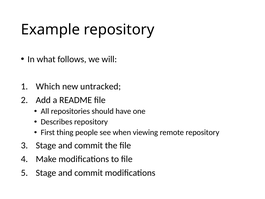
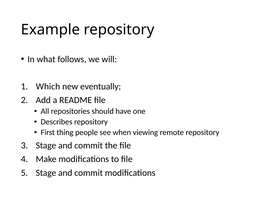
untracked: untracked -> eventually (101, 86)
